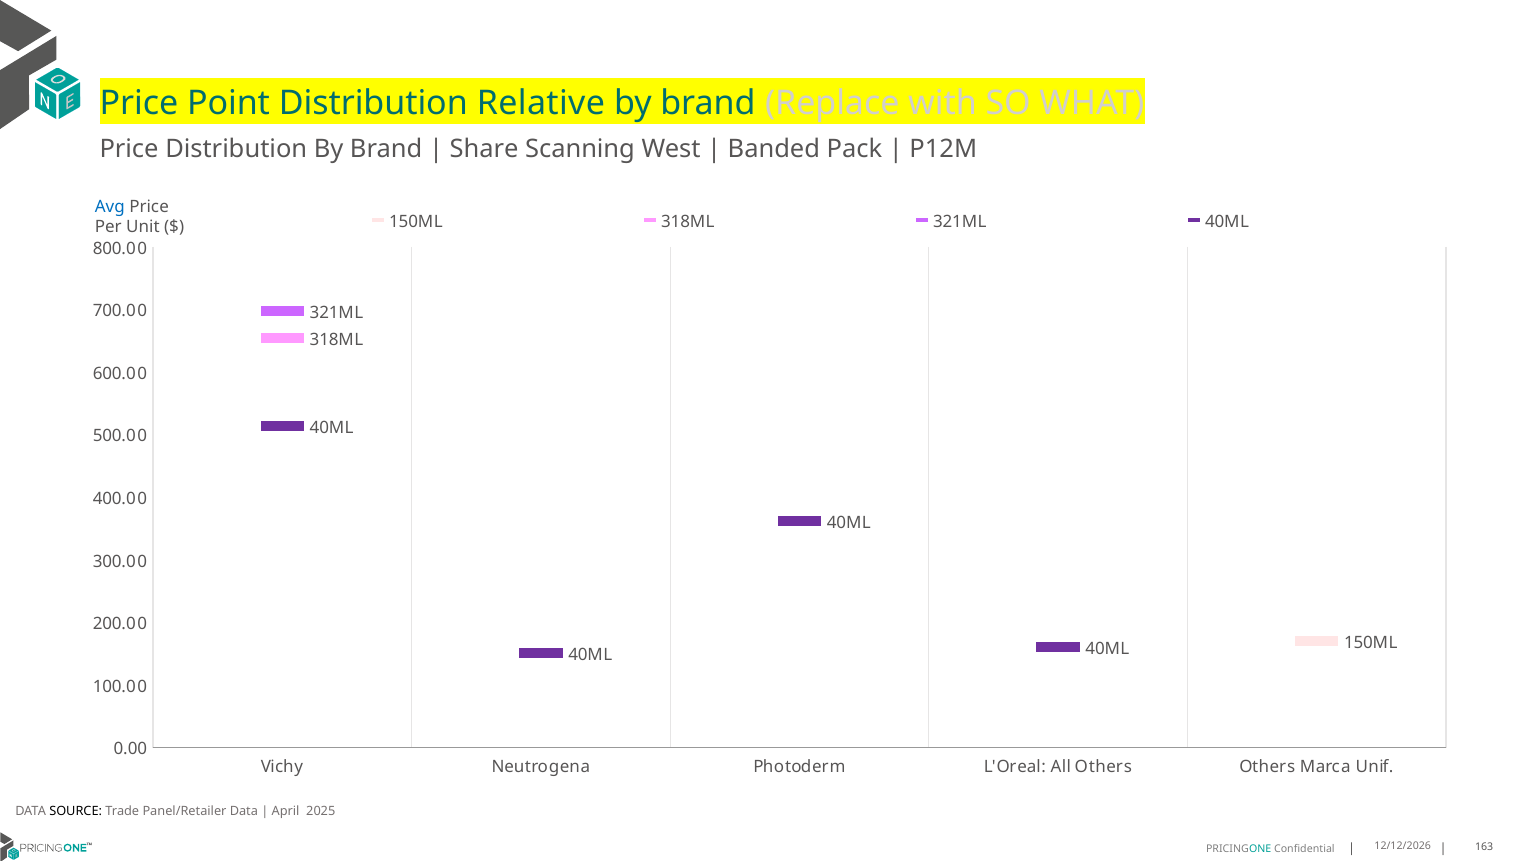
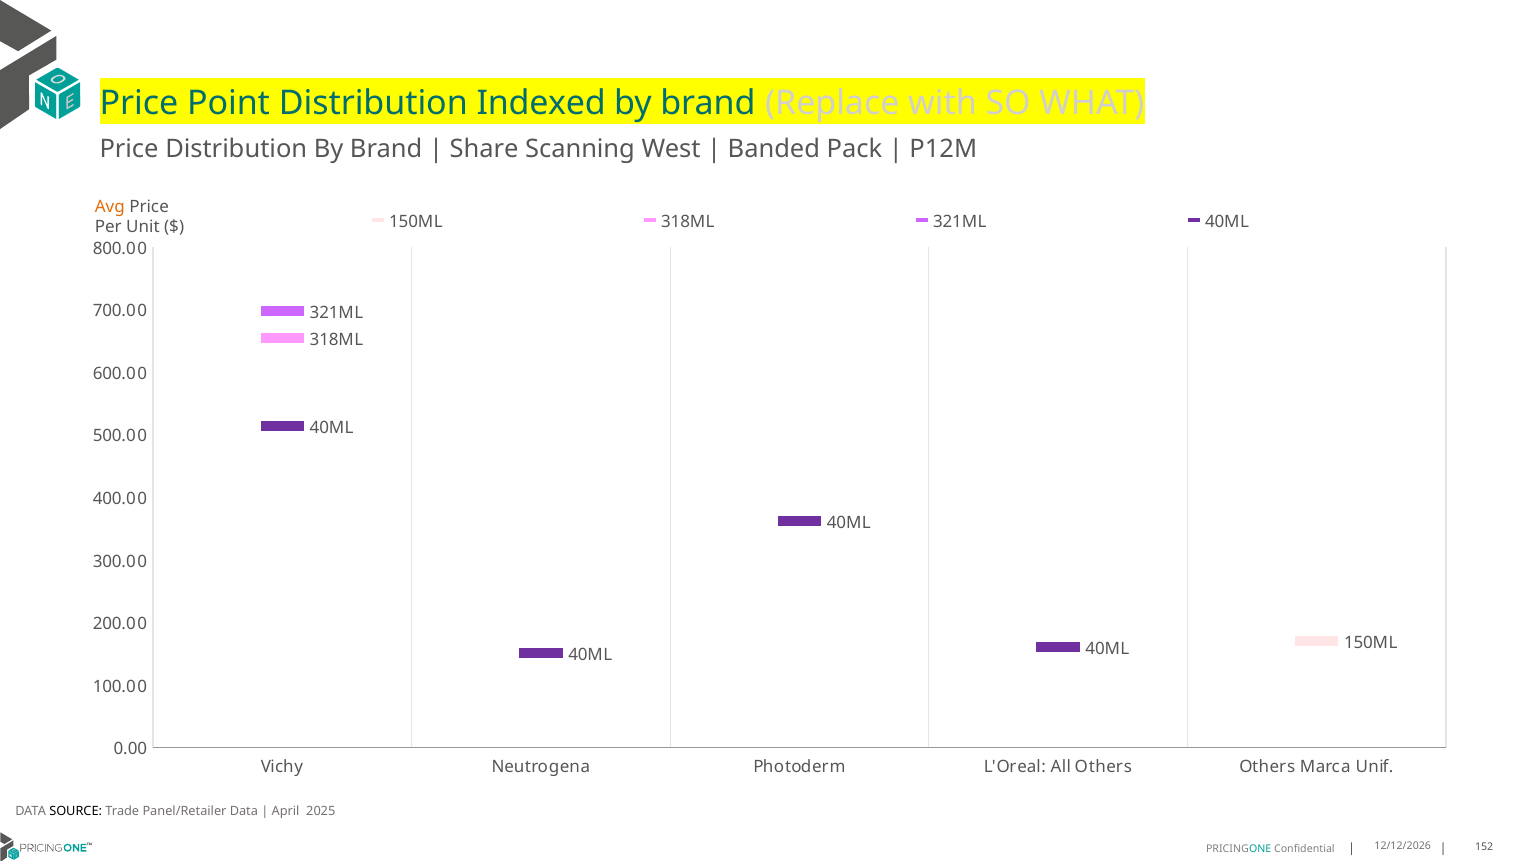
Relative: Relative -> Indexed (541, 103)
Avg colour: blue -> orange (110, 207)
163: 163 -> 152 (1484, 847)
